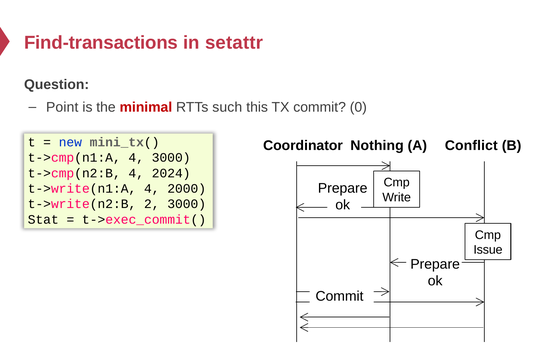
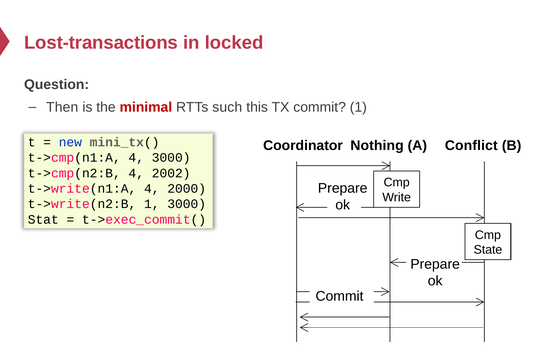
Find-transactions: Find-transactions -> Lost-transactions (101, 43)
setattr: setattr -> locked (234, 43)
Point: Point -> Then (62, 107)
commit 0: 0 -> 1 (358, 107)
2024: 2024 -> 2002 (171, 173)
t->write(n2:B 2: 2 -> 1 (152, 204)
Issue: Issue -> State (488, 250)
